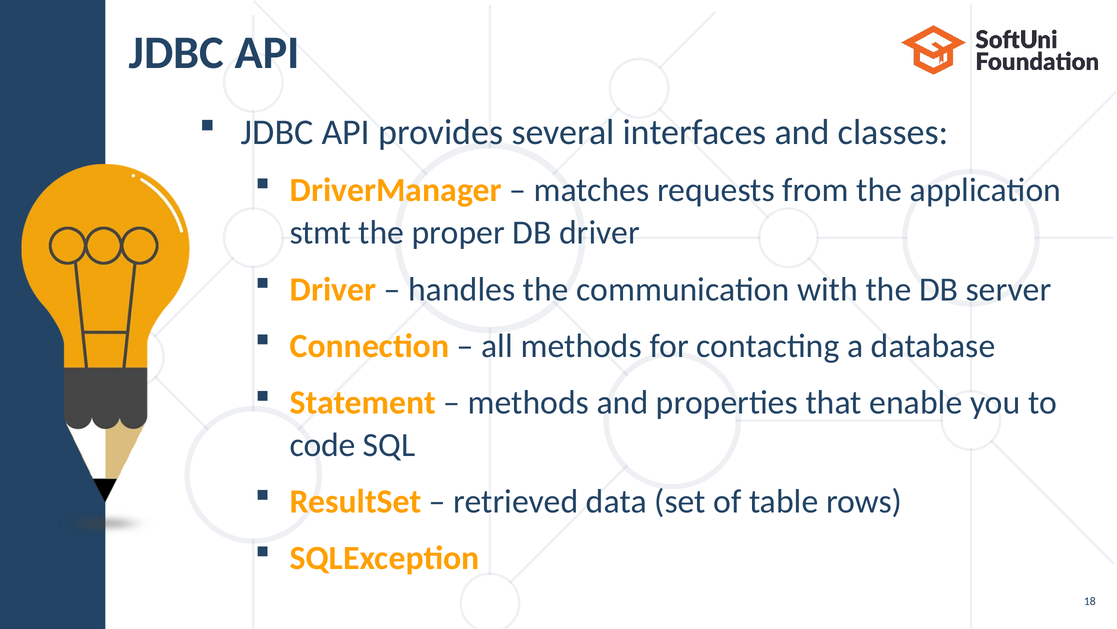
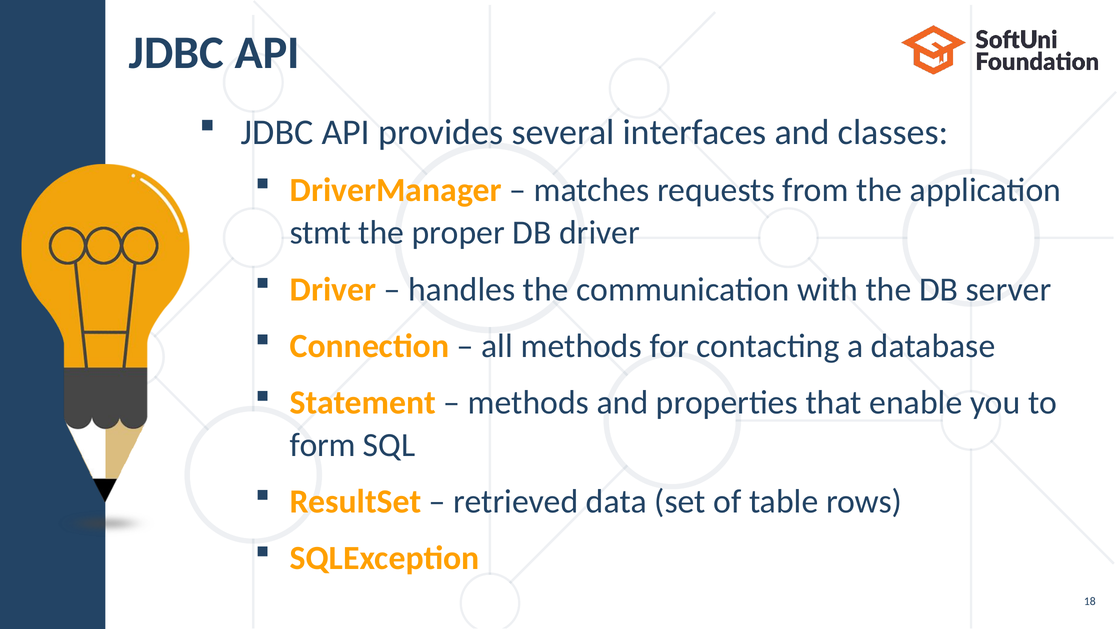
code: code -> form (323, 445)
